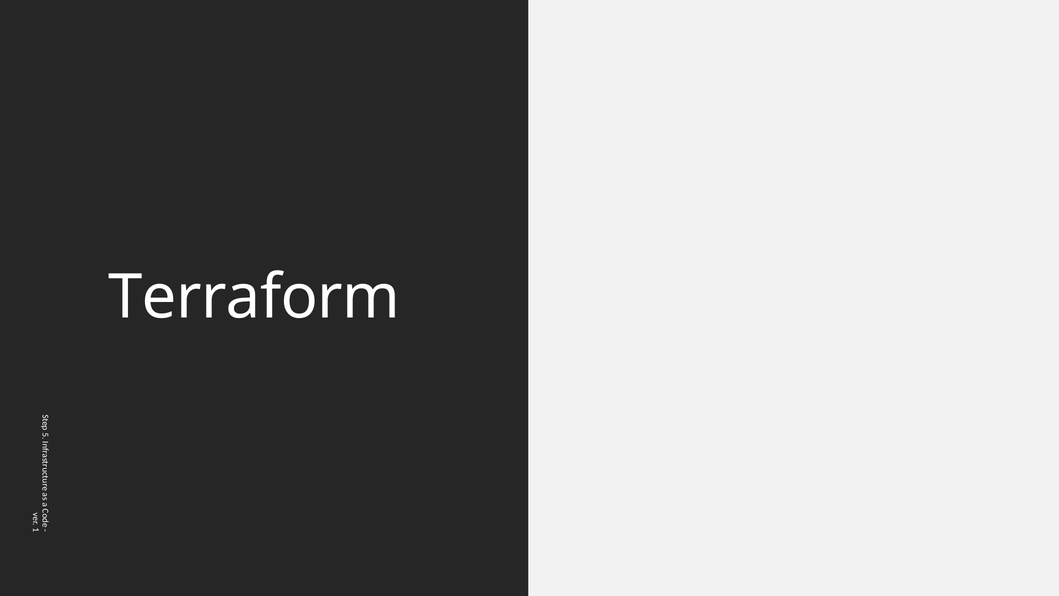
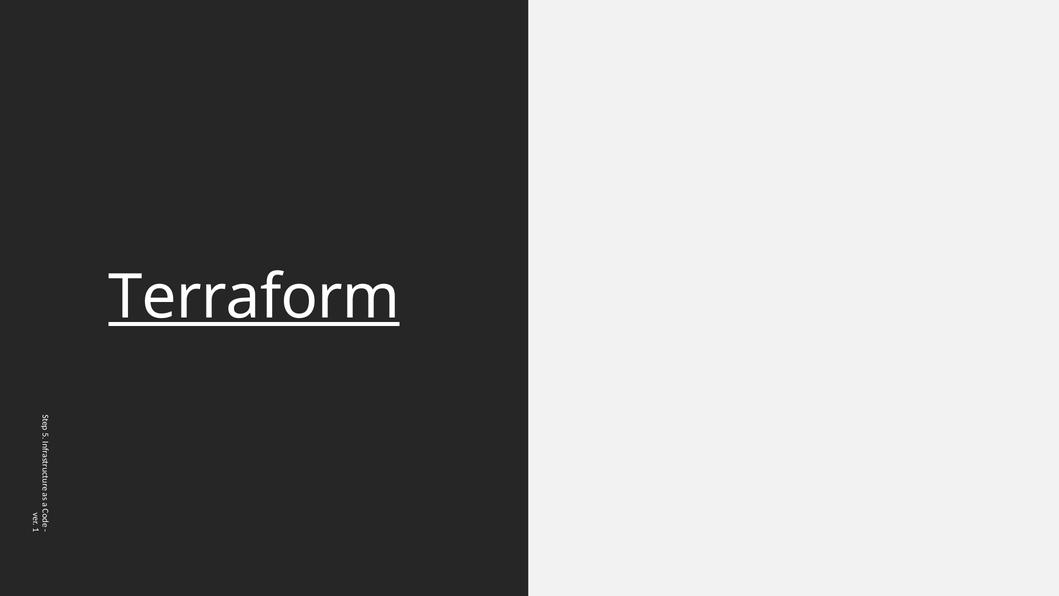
Terraform underline: none -> present (254, 297)
